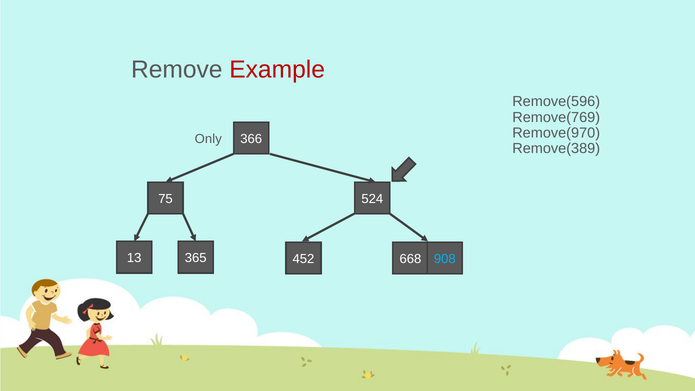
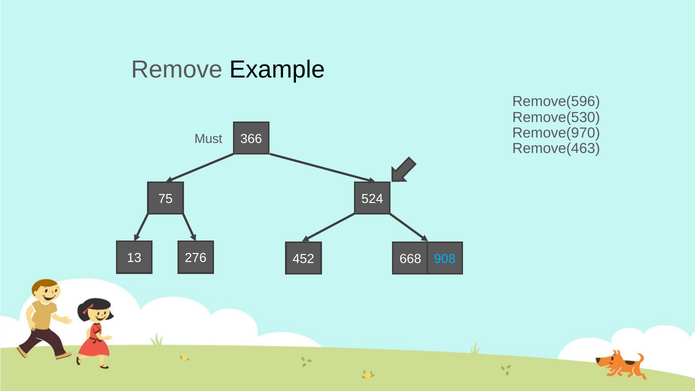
Example colour: red -> black (277, 70)
Remove(769: Remove(769 -> Remove(530 (556, 117)
Only: Only -> Must (208, 139)
Remove(389: Remove(389 -> Remove(463 (556, 149)
365: 365 -> 276 (196, 258)
